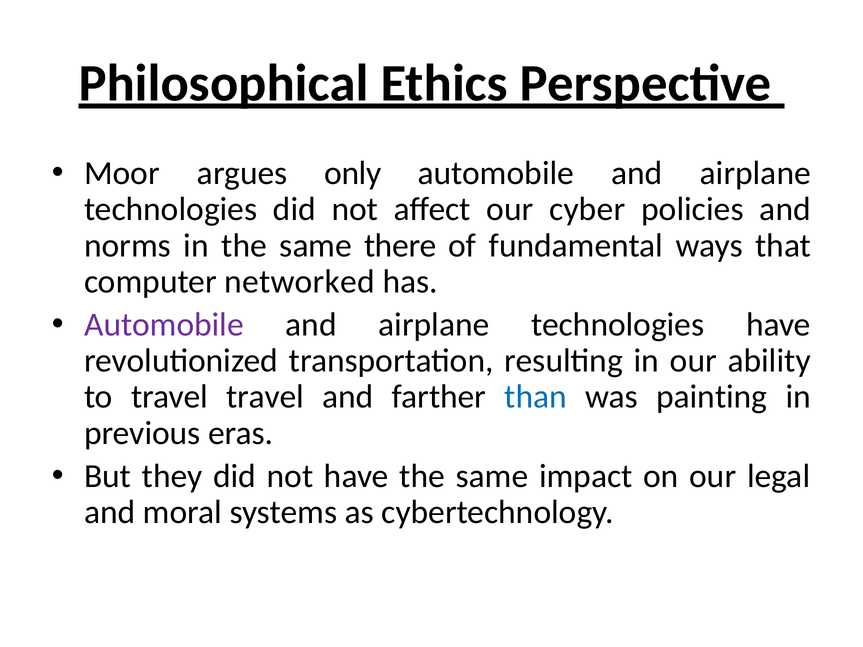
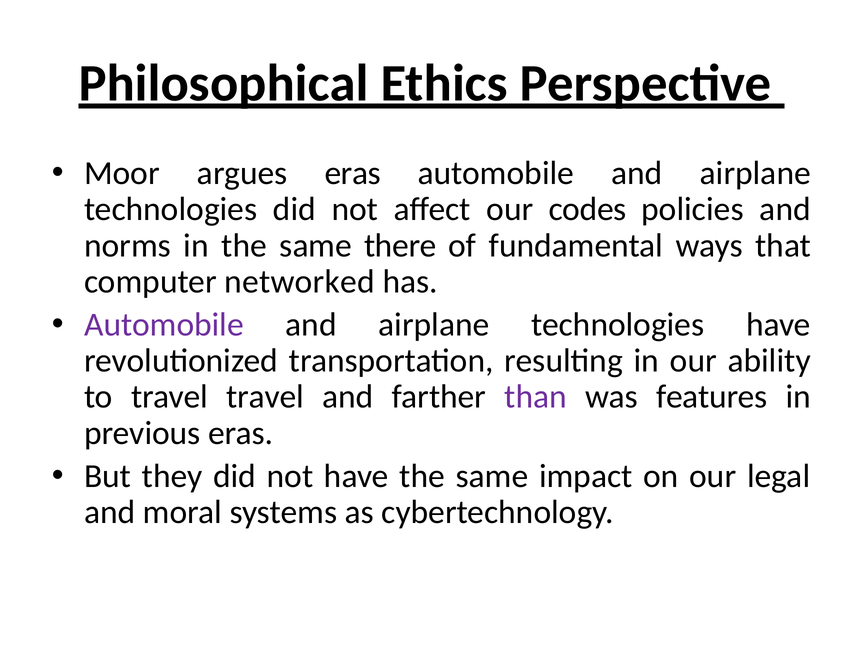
argues only: only -> eras (353, 173)
cyber: cyber -> codes (588, 209)
than colour: blue -> purple (536, 397)
painting: painting -> features (712, 397)
